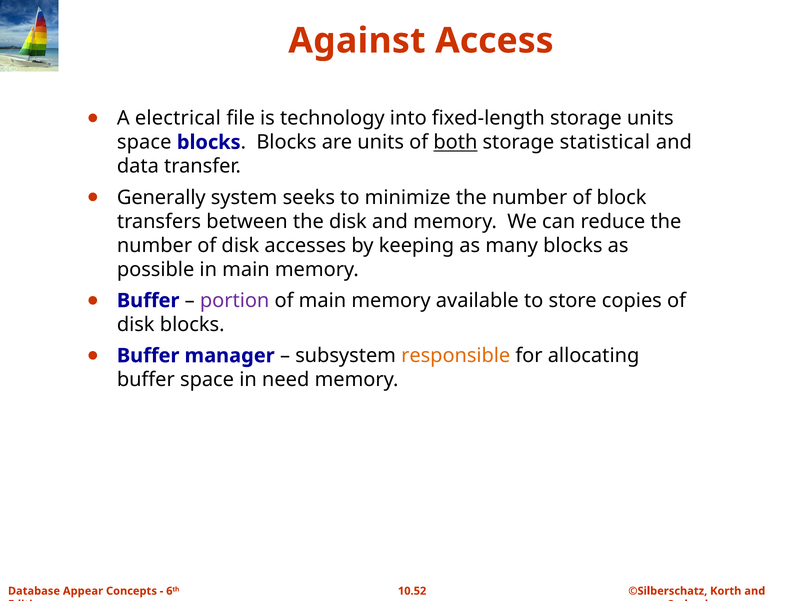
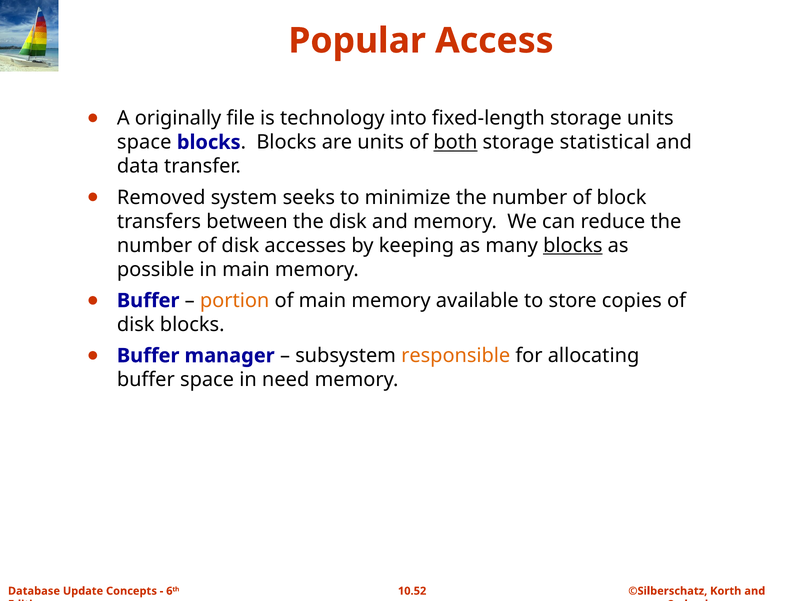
Against: Against -> Popular (357, 41)
electrical: electrical -> originally (178, 118)
Generally: Generally -> Removed (161, 197)
blocks underline: none -> present (573, 245)
portion colour: purple -> orange (235, 300)
Appear: Appear -> Update (83, 591)
